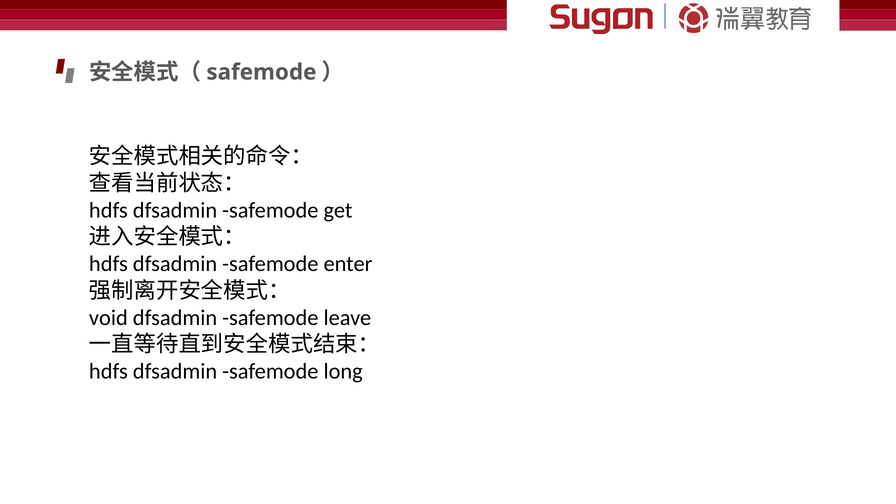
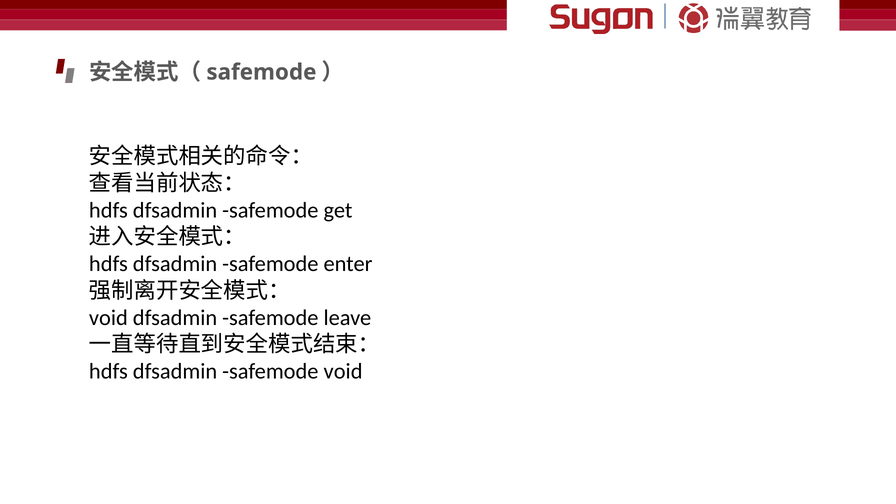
safemode long: long -> void (343, 371)
